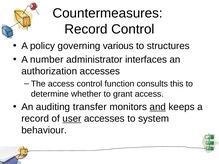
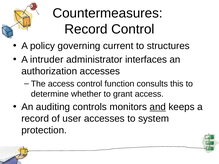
various: various -> current (118, 46)
number: number -> intruder (47, 60)
transfer: transfer -> controls (90, 107)
user underline: present -> none (72, 119)
behaviour: behaviour -> protection (44, 130)
